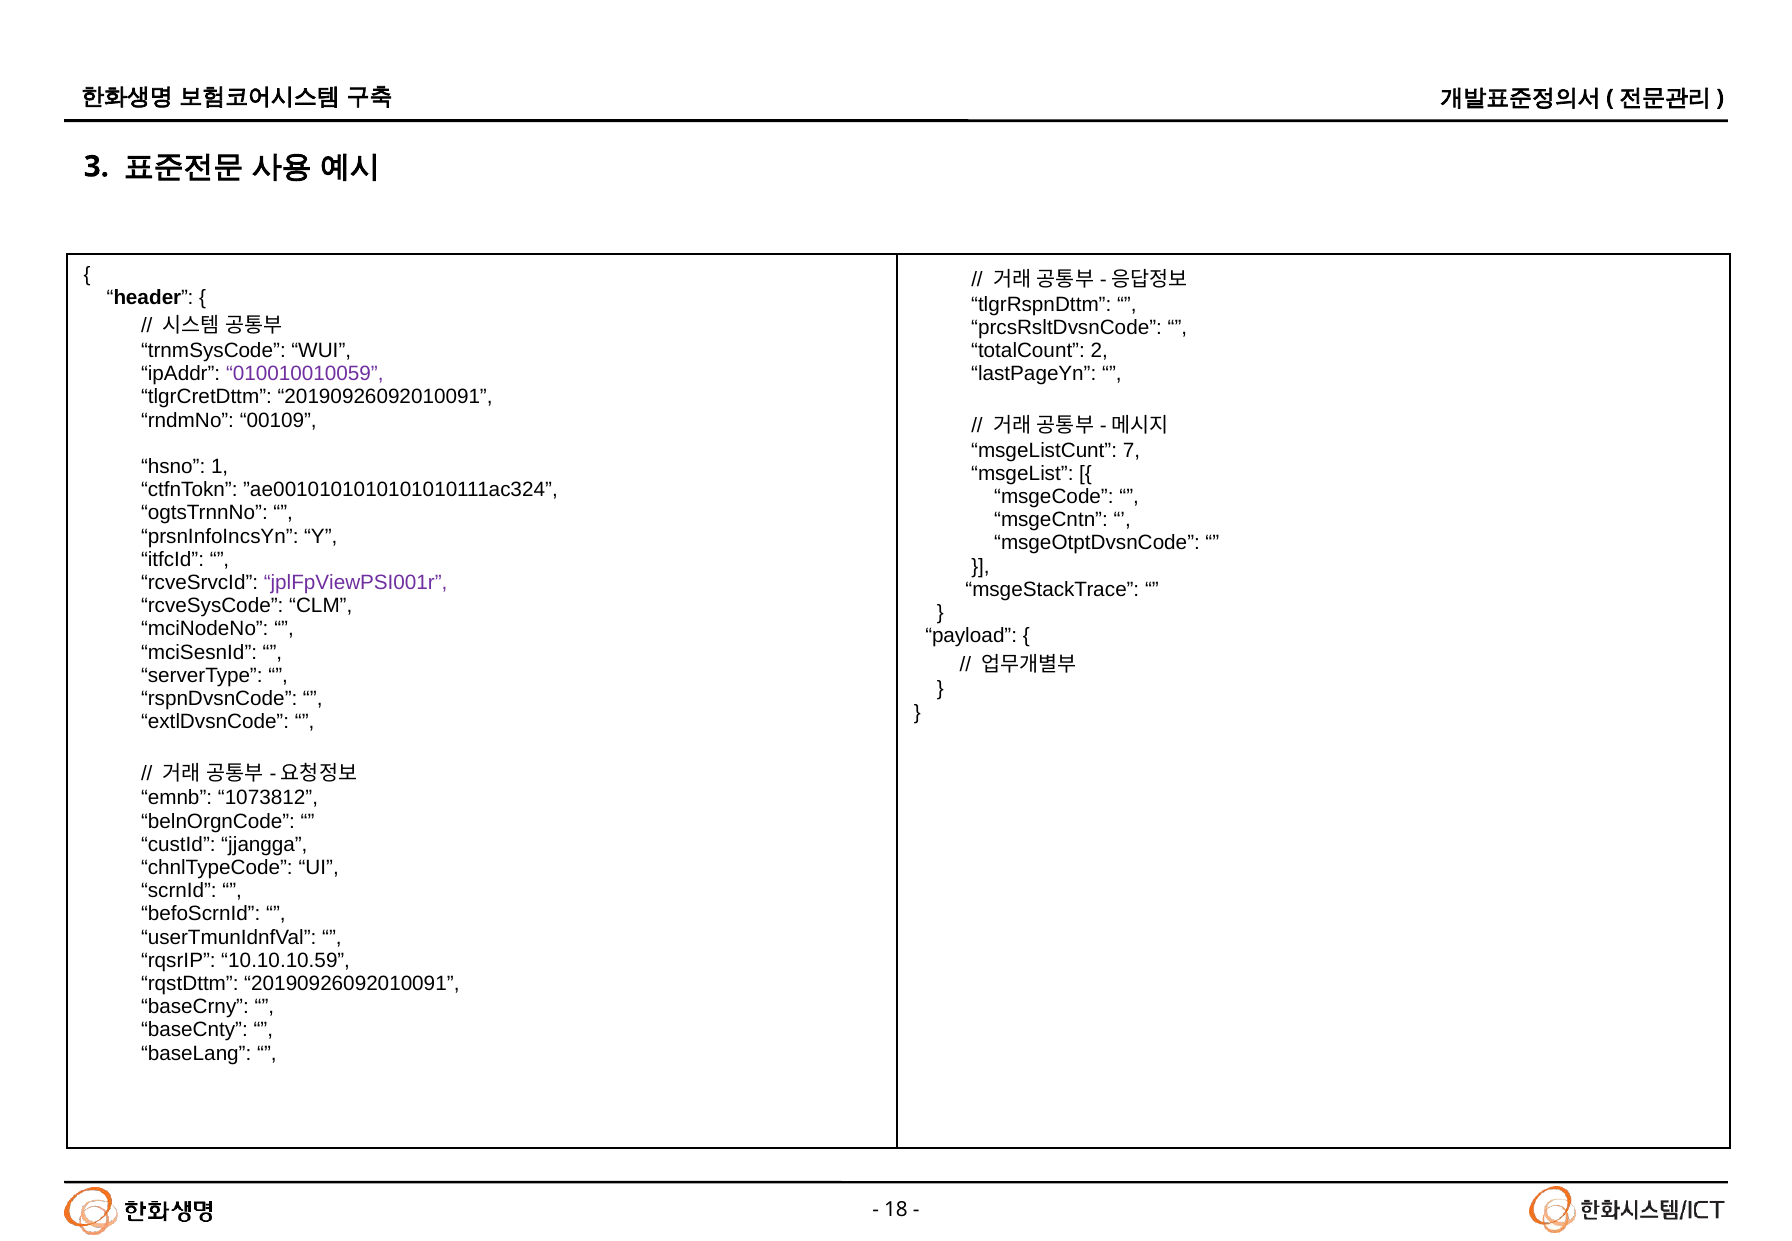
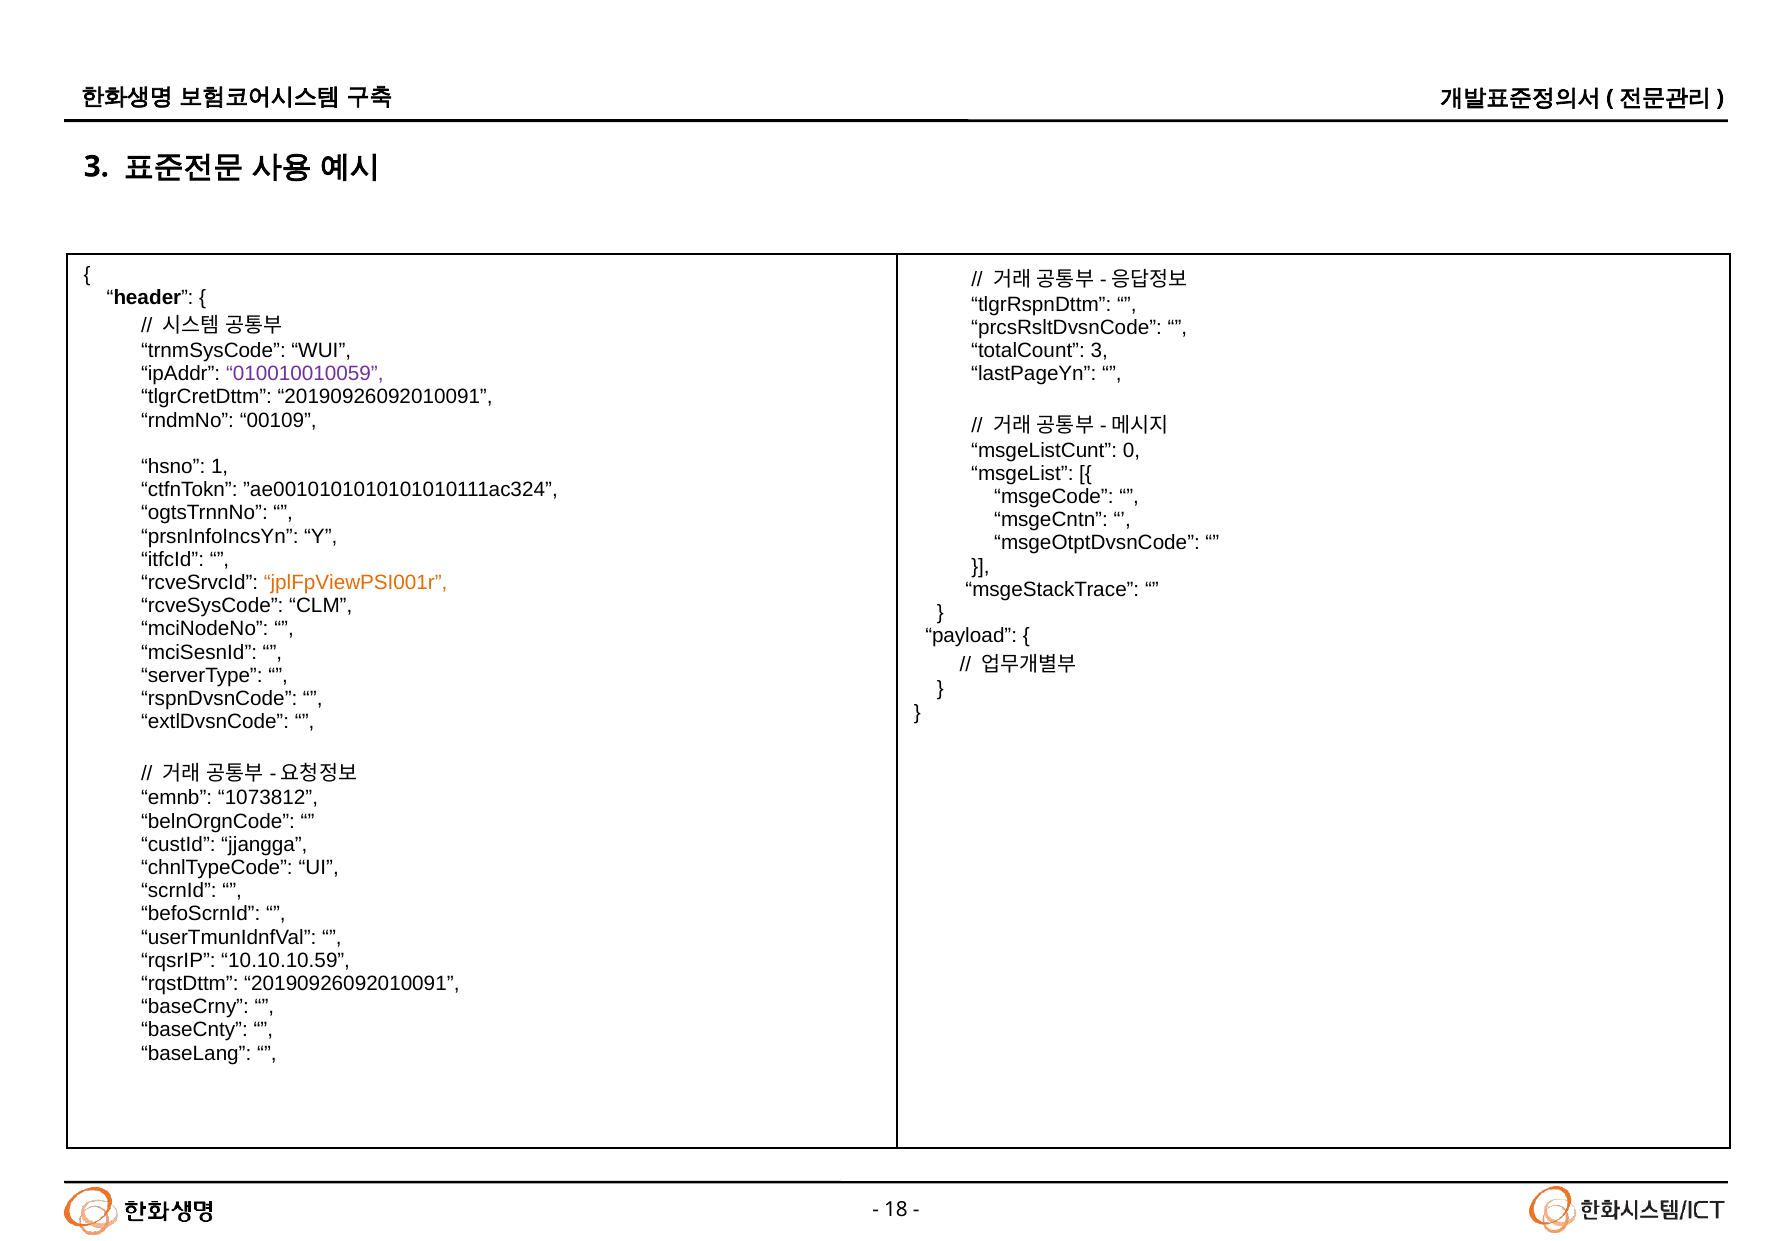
totalCount 2: 2 -> 3 (1099, 351)
7: 7 -> 0 (1131, 450)
jplFpViewPSI001r colour: purple -> orange (356, 582)
